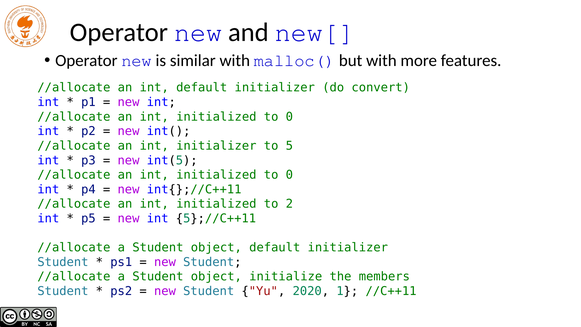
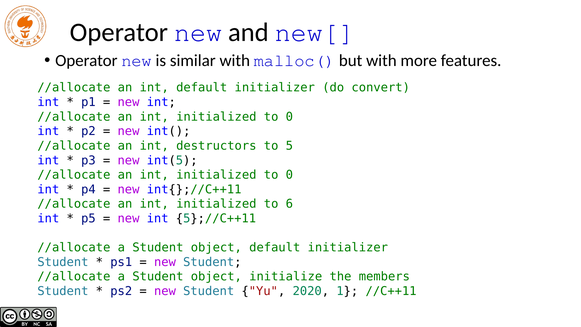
int initializer: initializer -> destructors (216, 146)
2: 2 -> 6 (289, 204)
